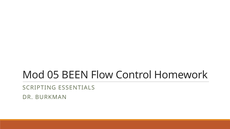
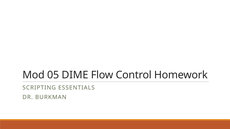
BEEN: BEEN -> DIME (75, 75)
